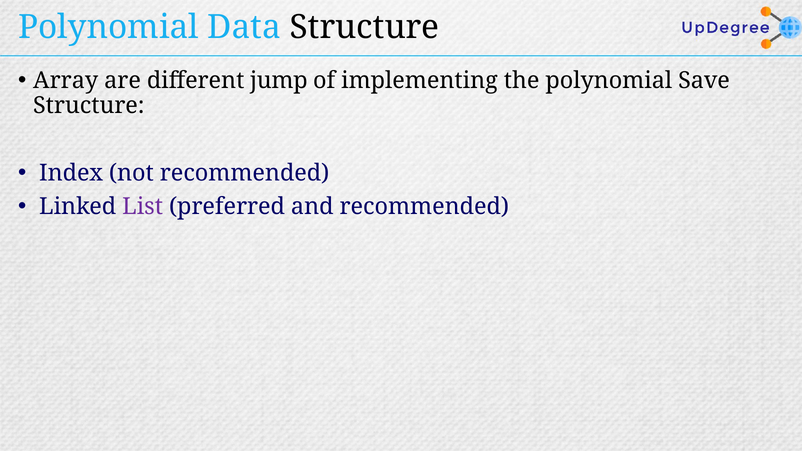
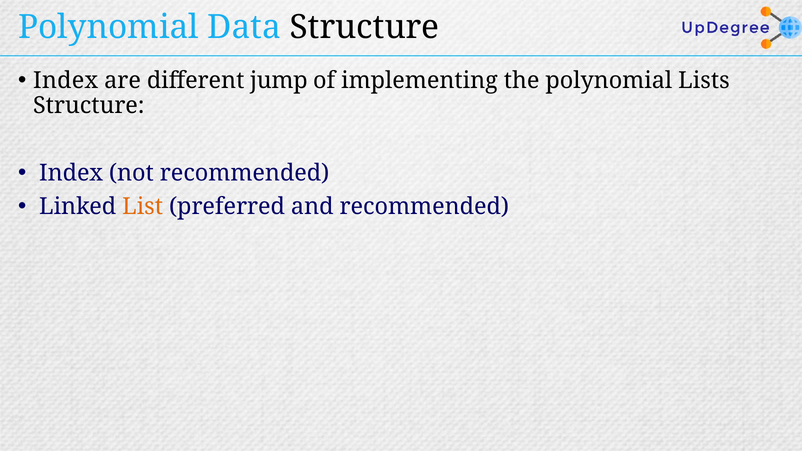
Array: Array -> Index (66, 81)
Save: Save -> Lists (704, 81)
List colour: purple -> orange (143, 207)
